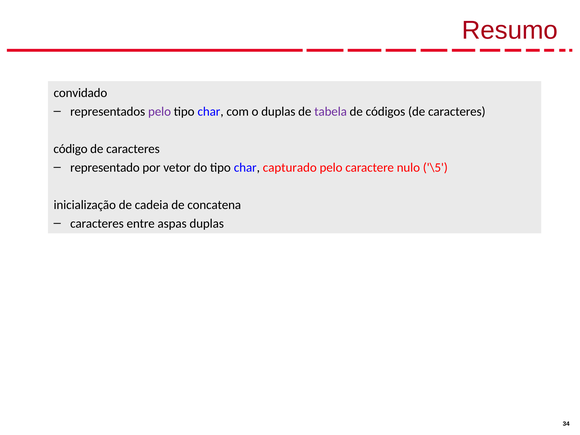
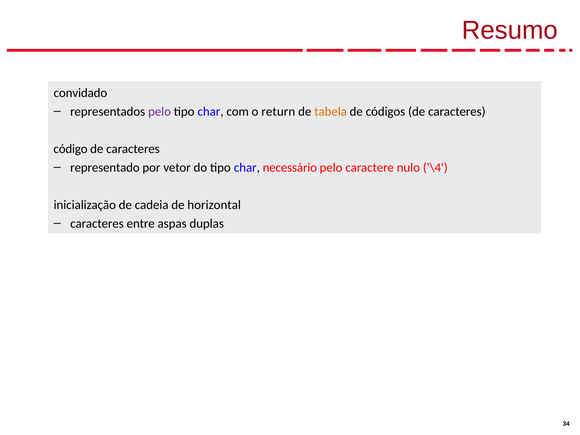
o duplas: duplas -> return (278, 111)
tabela colour: purple -> orange (331, 111)
capturado: capturado -> necessário (290, 167)
\5: \5 -> \4 (435, 167)
concatena: concatena -> horizontal (214, 205)
